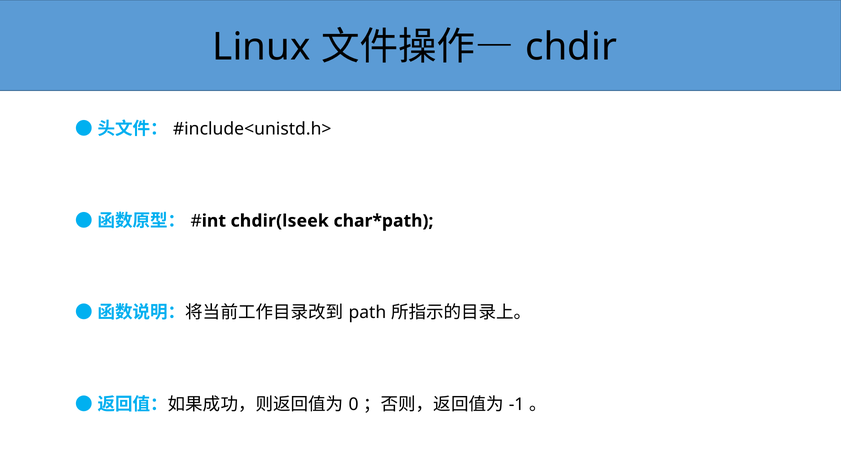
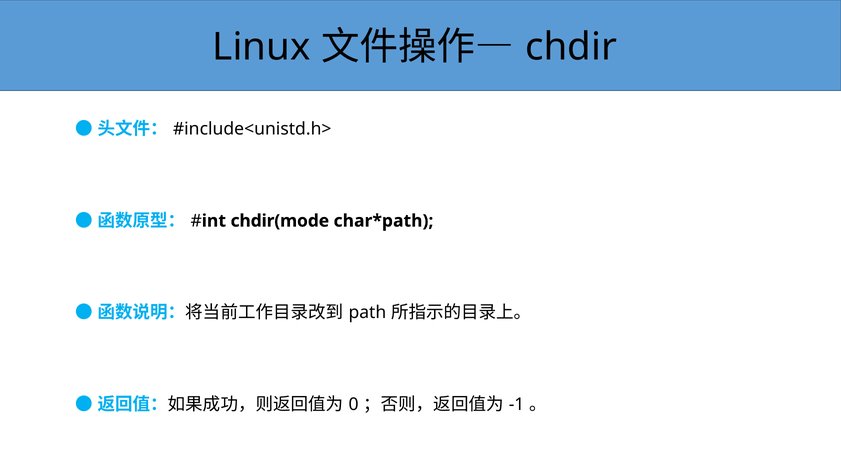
chdir(lseek: chdir(lseek -> chdir(mode (280, 221)
